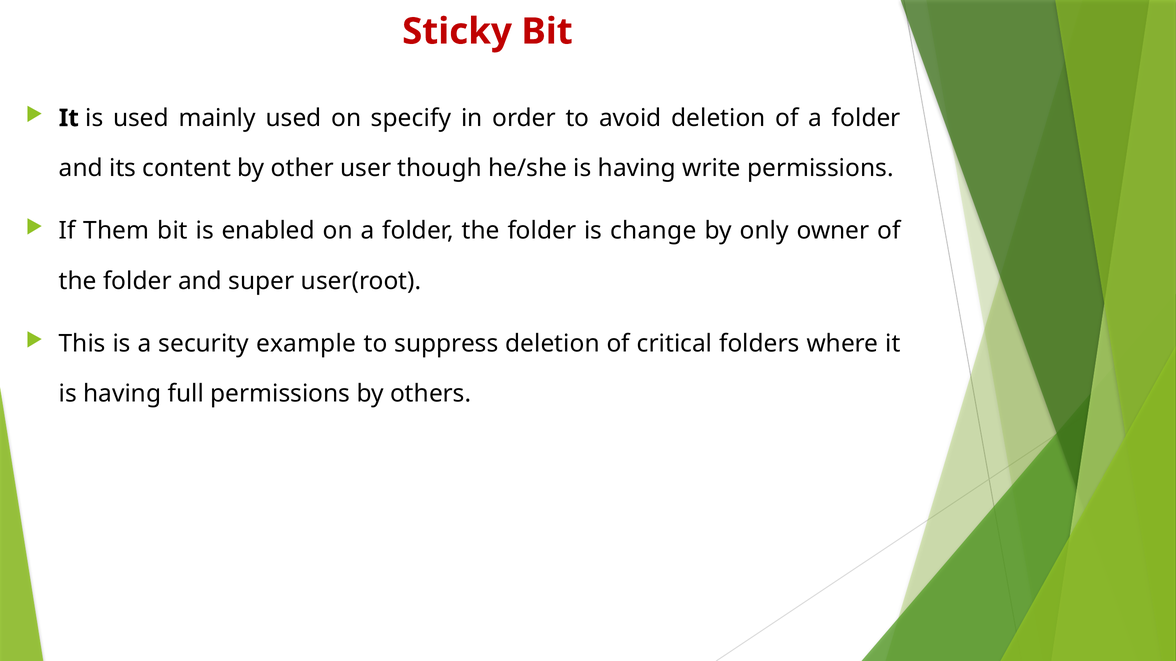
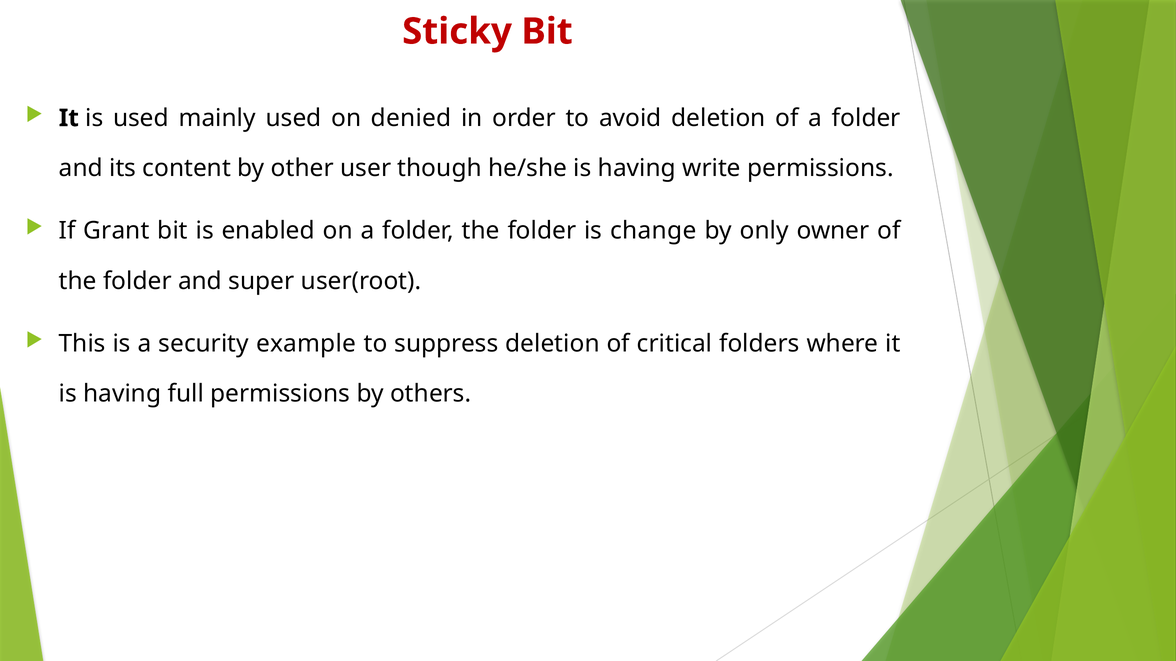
specify: specify -> denied (411, 118)
Them: Them -> Grant (116, 231)
